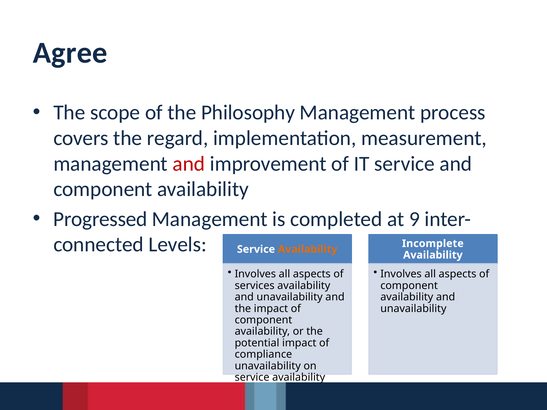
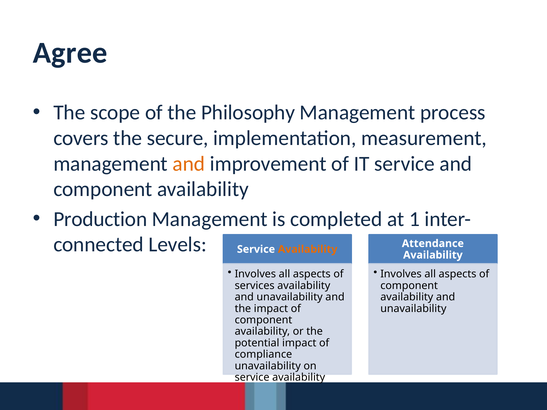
regard: regard -> secure (178, 138)
and colour: red -> orange (189, 164)
Progressed: Progressed -> Production (100, 219)
9: 9 -> 1 (414, 219)
Incomplete: Incomplete -> Attendance (433, 244)
